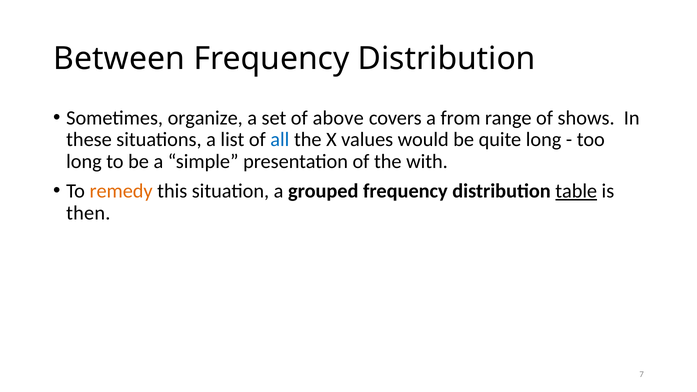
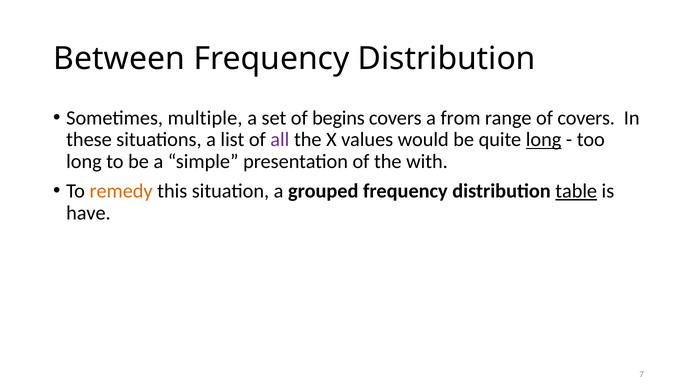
organize: organize -> multiple (205, 118)
above: above -> begins (338, 118)
of shows: shows -> covers (586, 118)
all colour: blue -> purple (280, 140)
long underline: none -> present (544, 140)
then: then -> have (88, 213)
